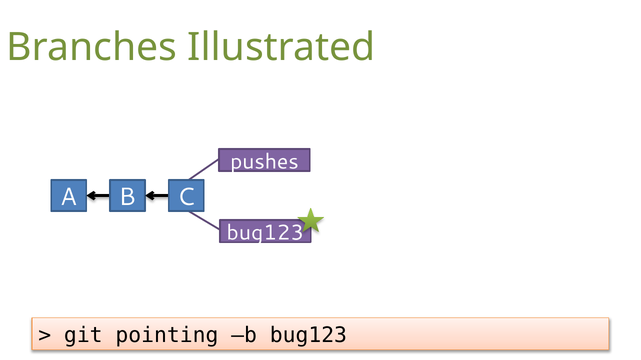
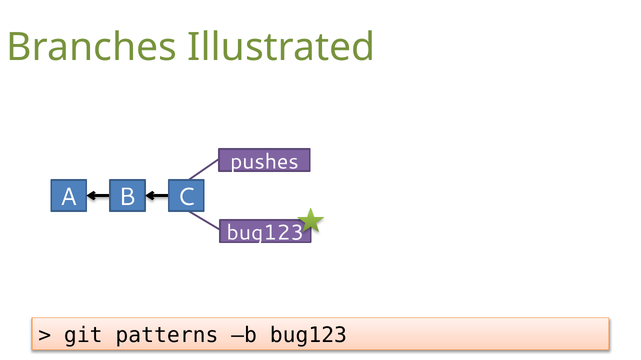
pointing: pointing -> patterns (167, 336)
